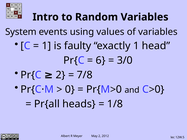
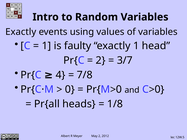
System: System -> Exactly (21, 32)
6: 6 -> 2 (101, 60)
3/0: 3/0 -> 3/7 (125, 60)
2: 2 -> 4 (61, 75)
